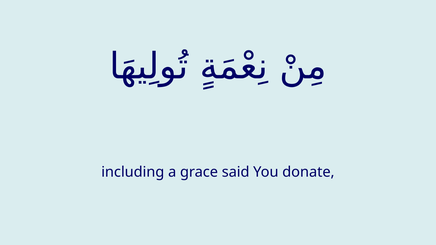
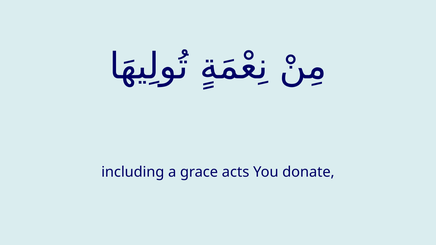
said: said -> acts (236, 172)
